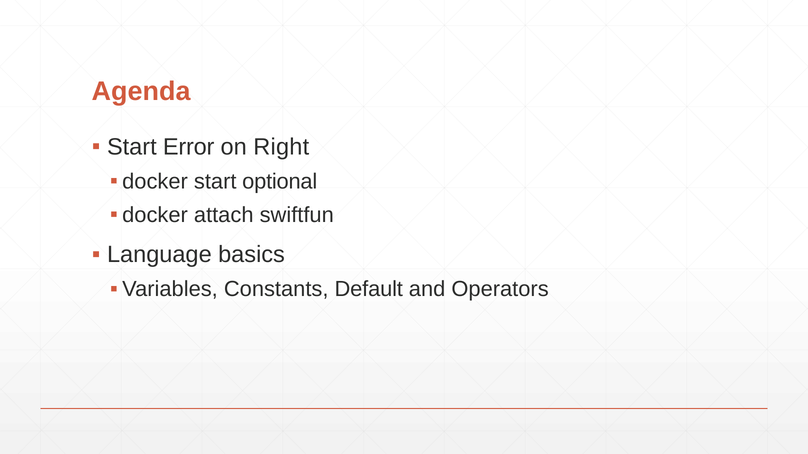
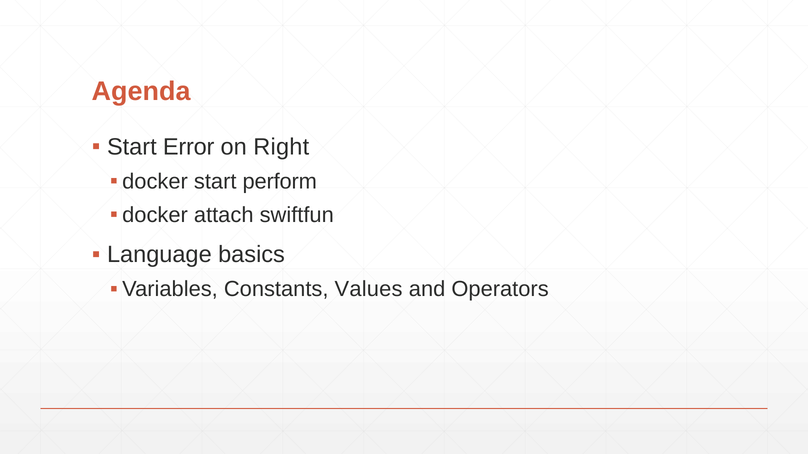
optional: optional -> perform (280, 182)
Default: Default -> Values (369, 290)
